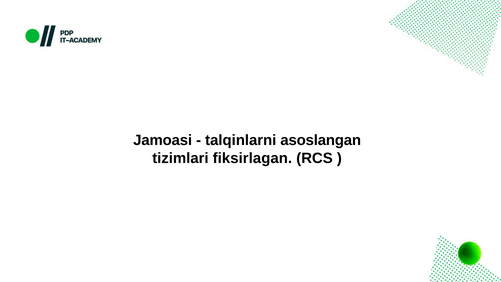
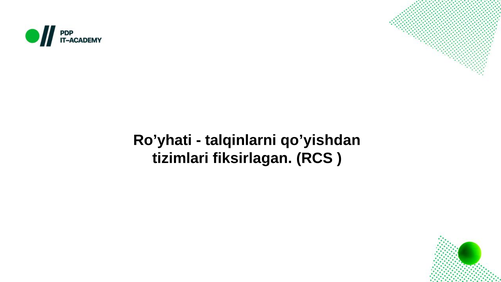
Jamoasi: Jamoasi -> Roʼyhati (163, 140)
asoslangan: asoslangan -> qoʼyishdan (321, 140)
